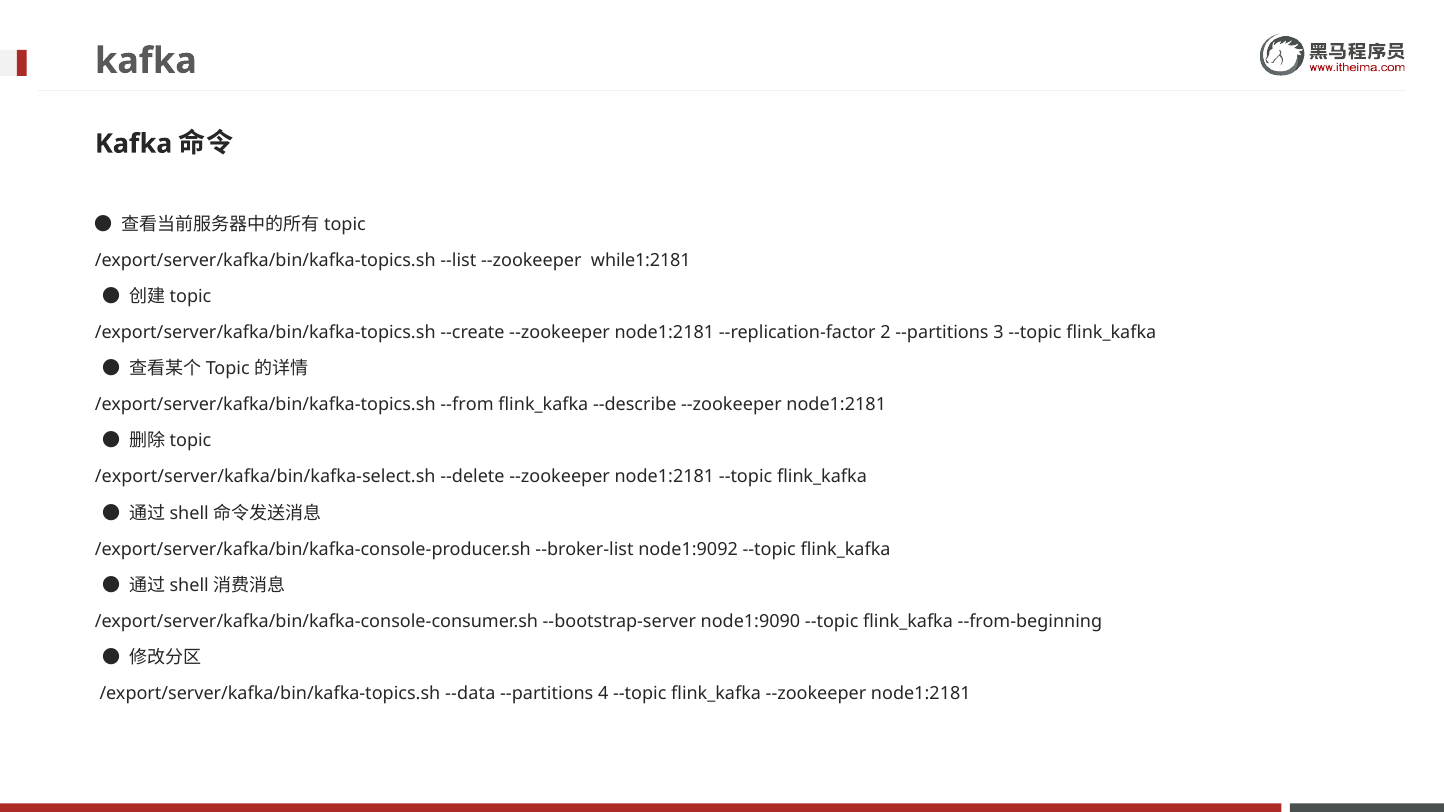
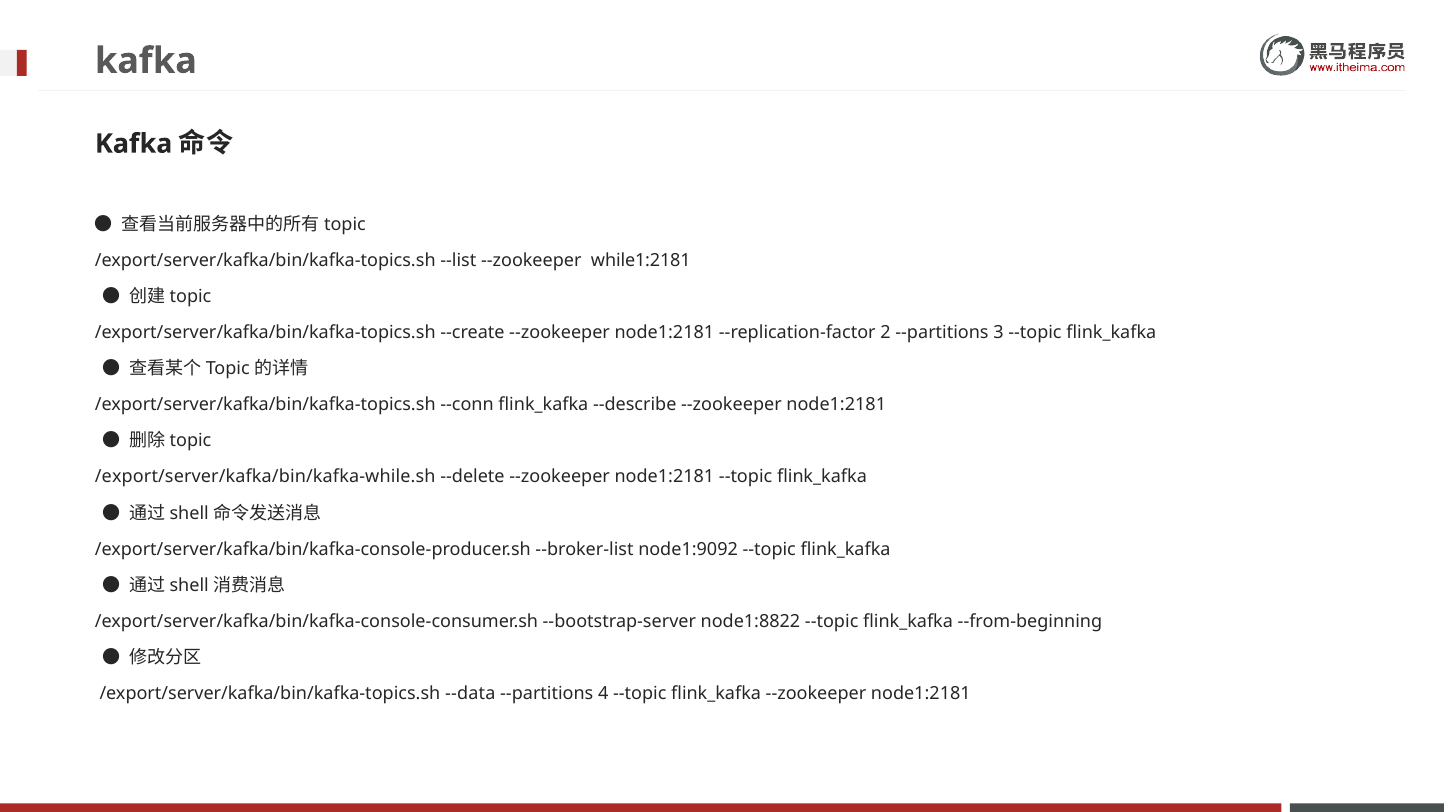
--from: --from -> --conn (467, 405)
/export/server/kafka/bin/kafka-select.sh: /export/server/kafka/bin/kafka-select.sh -> /export/server/kafka/bin/kafka-while.sh (265, 477)
node1:9090: node1:9090 -> node1:8822 (750, 622)
